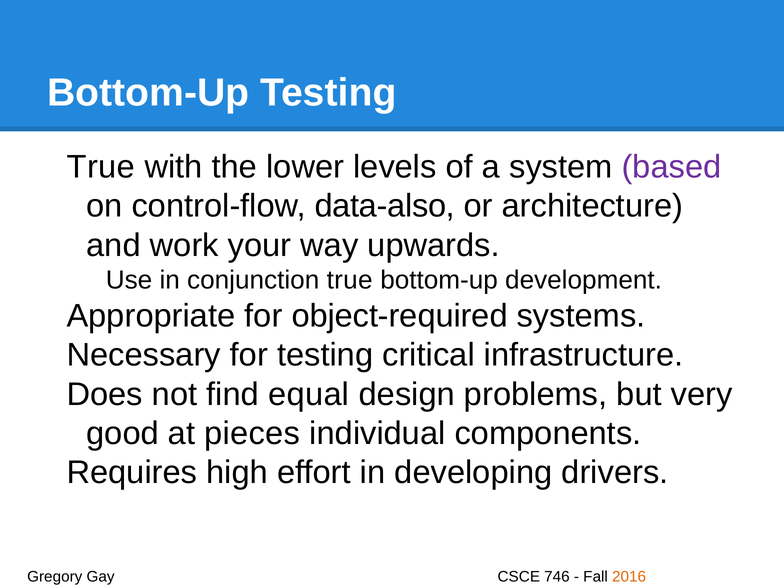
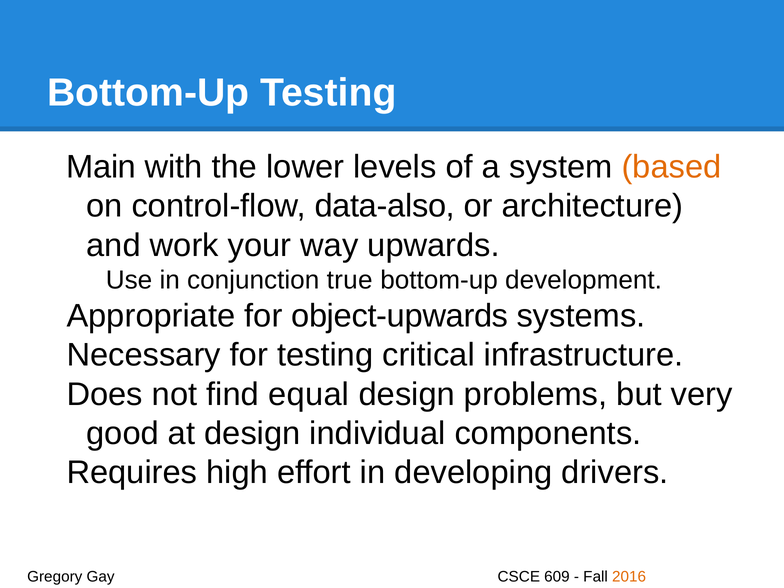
True: True -> Main (101, 167)
based colour: purple -> orange (672, 167)
object-required: object-required -> object-upwards (400, 316)
at pieces: pieces -> design (252, 433)
746: 746 -> 609 (557, 577)
